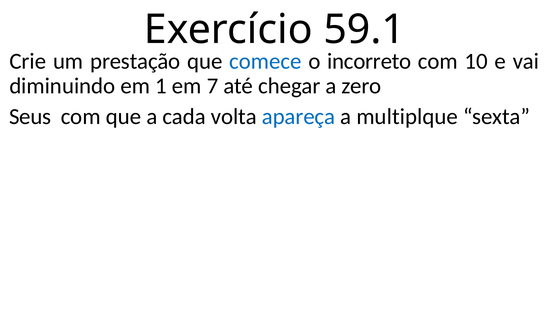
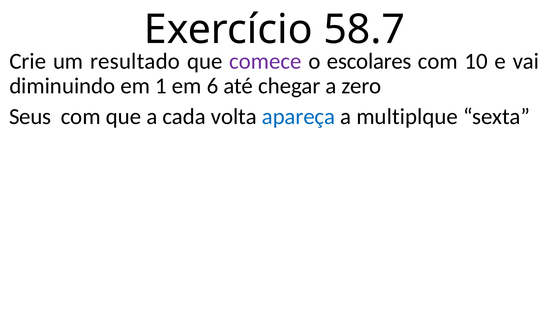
59.1: 59.1 -> 58.7 (364, 30)
prestação: prestação -> resultado (135, 61)
comece colour: blue -> purple (265, 61)
incorreto: incorreto -> escolares (369, 61)
7: 7 -> 6 (212, 86)
